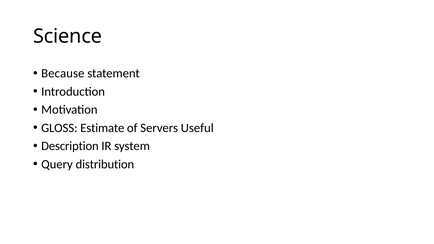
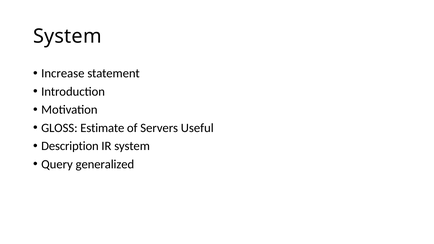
Science: Science -> System (67, 36)
Because: Because -> Increase (63, 73)
distribution: distribution -> generalized (105, 164)
